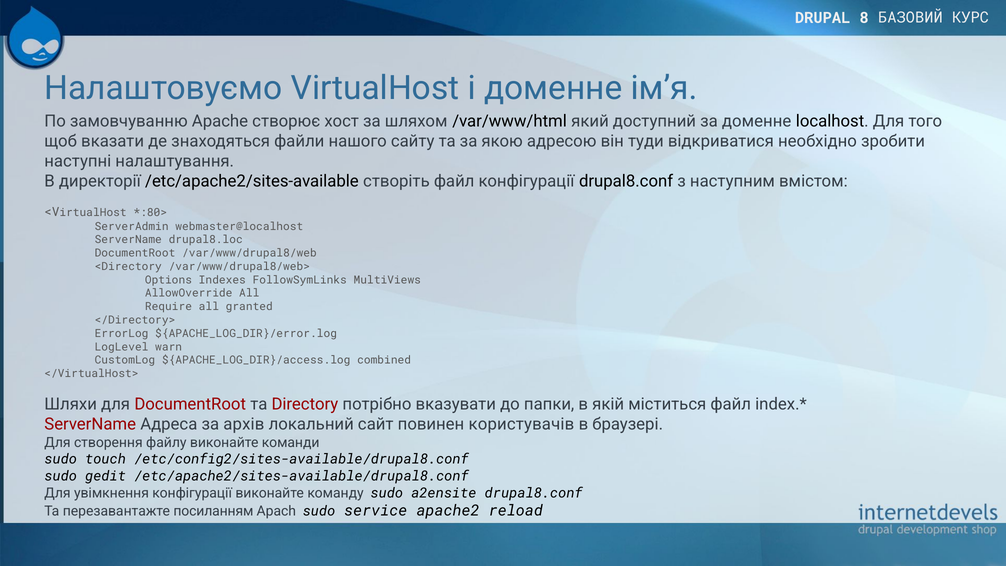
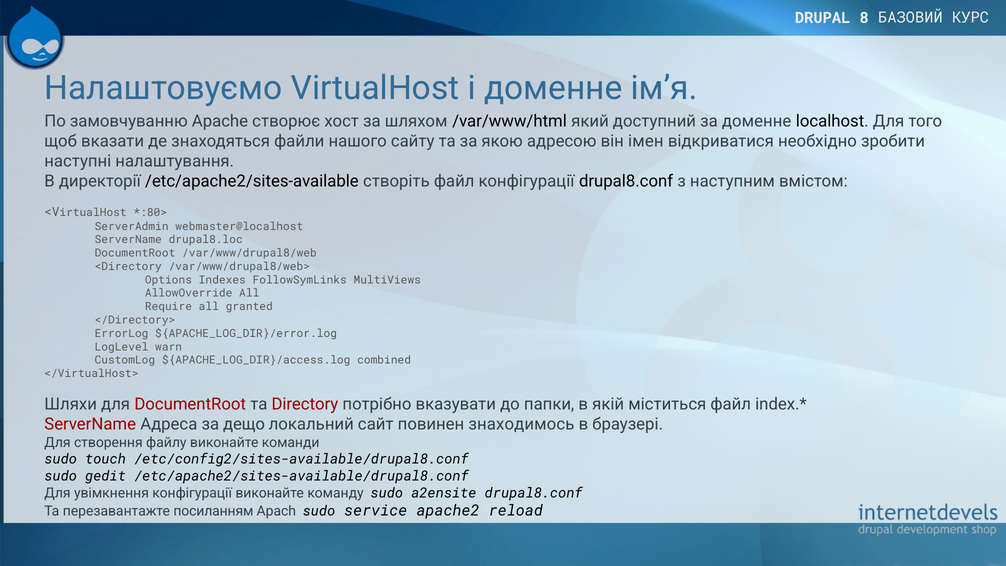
туди: туди -> імен (646, 141)
архів: архів -> дещо (244, 424)
користувачів: користувачів -> знаходимось (521, 424)
